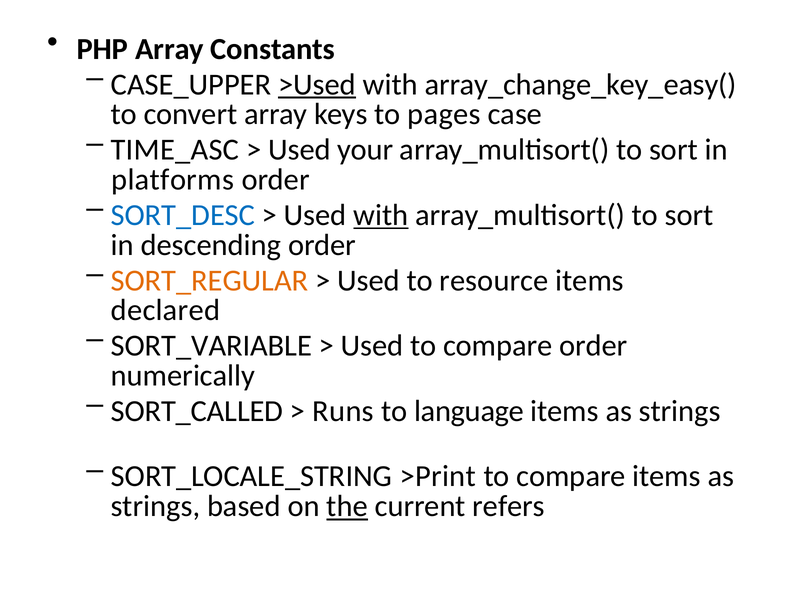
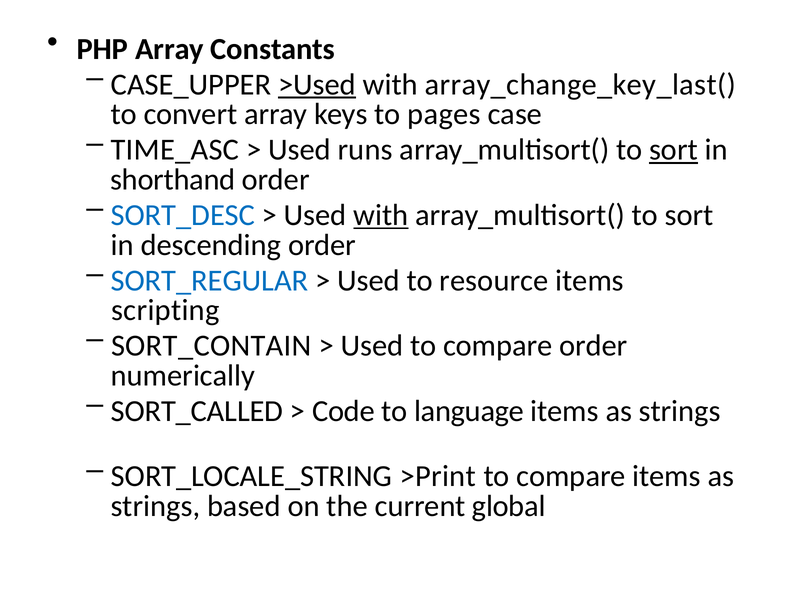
array_change_key_easy(: array_change_key_easy( -> array_change_key_last( (580, 84)
your: your -> runs (365, 150)
sort underline: none -> present (673, 150)
platforms: platforms -> shorthand (173, 180)
SORT_REGULAR colour: orange -> blue (210, 280)
declared: declared -> scripting (165, 310)
SORT_VARIABLE: SORT_VARIABLE -> SORT_CONTAIN (211, 346)
Runs: Runs -> Code (343, 411)
the underline: present -> none (347, 506)
refers: refers -> global (509, 506)
